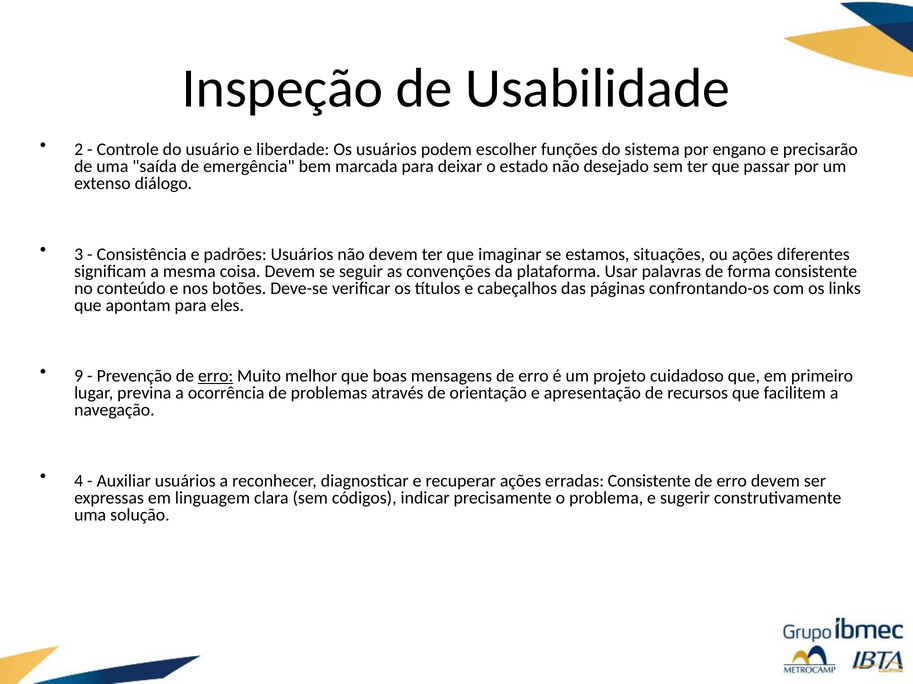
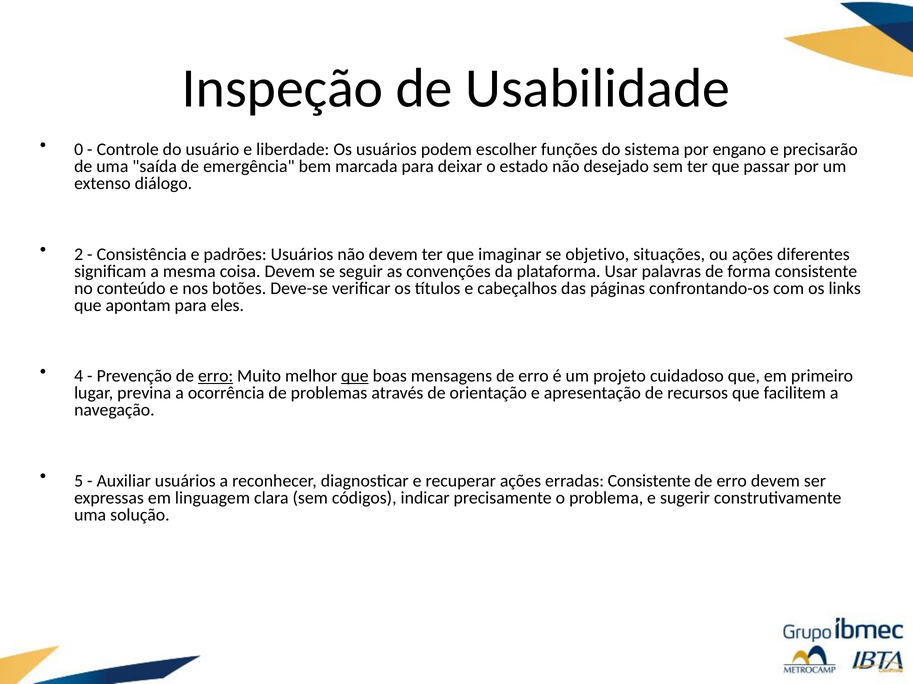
2: 2 -> 0 (79, 150)
3: 3 -> 2 (79, 254)
estamos: estamos -> objetivo (597, 254)
9: 9 -> 4 (79, 376)
que underline: none -> present (355, 376)
4: 4 -> 5 (79, 481)
